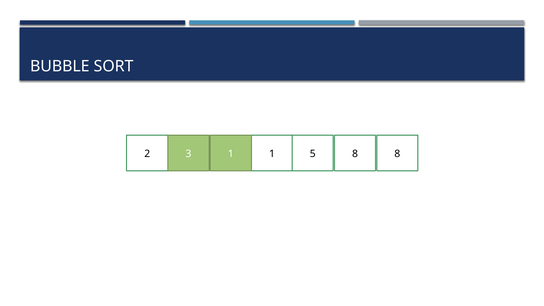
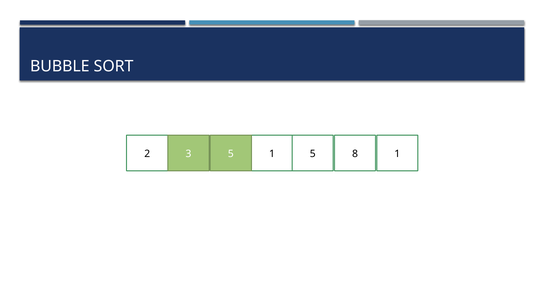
2 1: 1 -> 5 (231, 154)
3 8: 8 -> 1 (397, 154)
